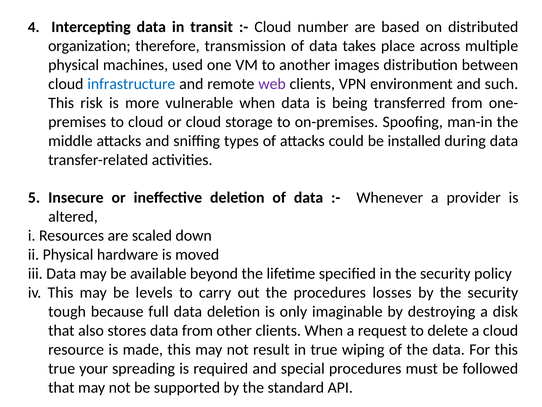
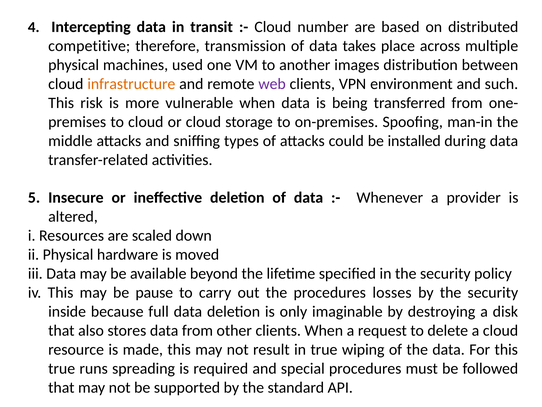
organization: organization -> competitive (89, 46)
infrastructure colour: blue -> orange (131, 84)
levels: levels -> pause (154, 292)
tough: tough -> inside (67, 311)
your: your -> runs (94, 368)
